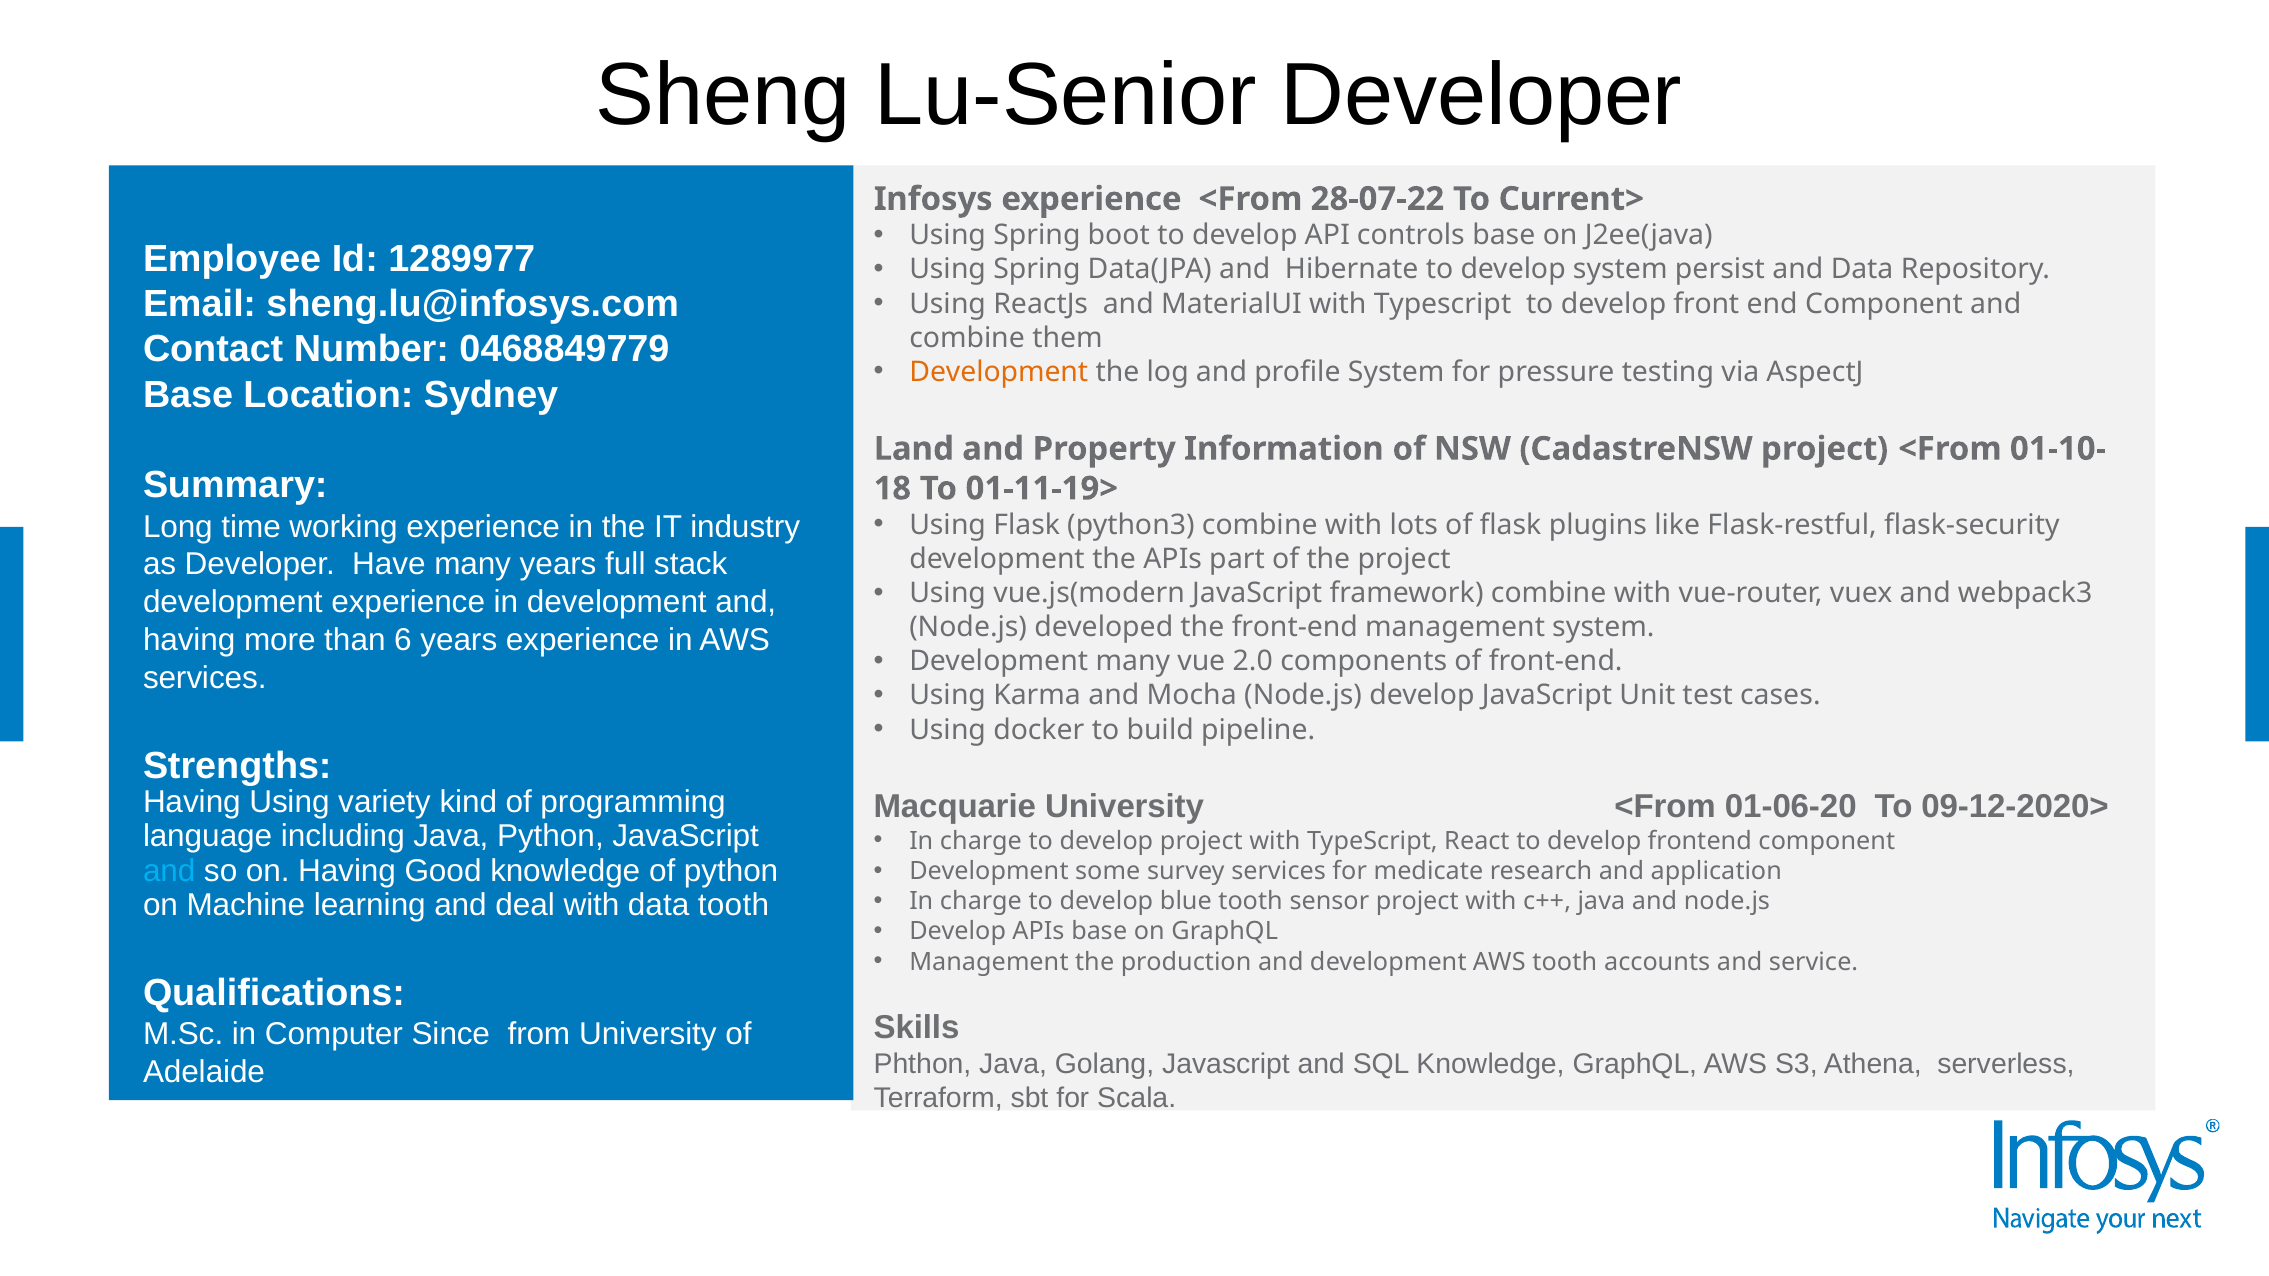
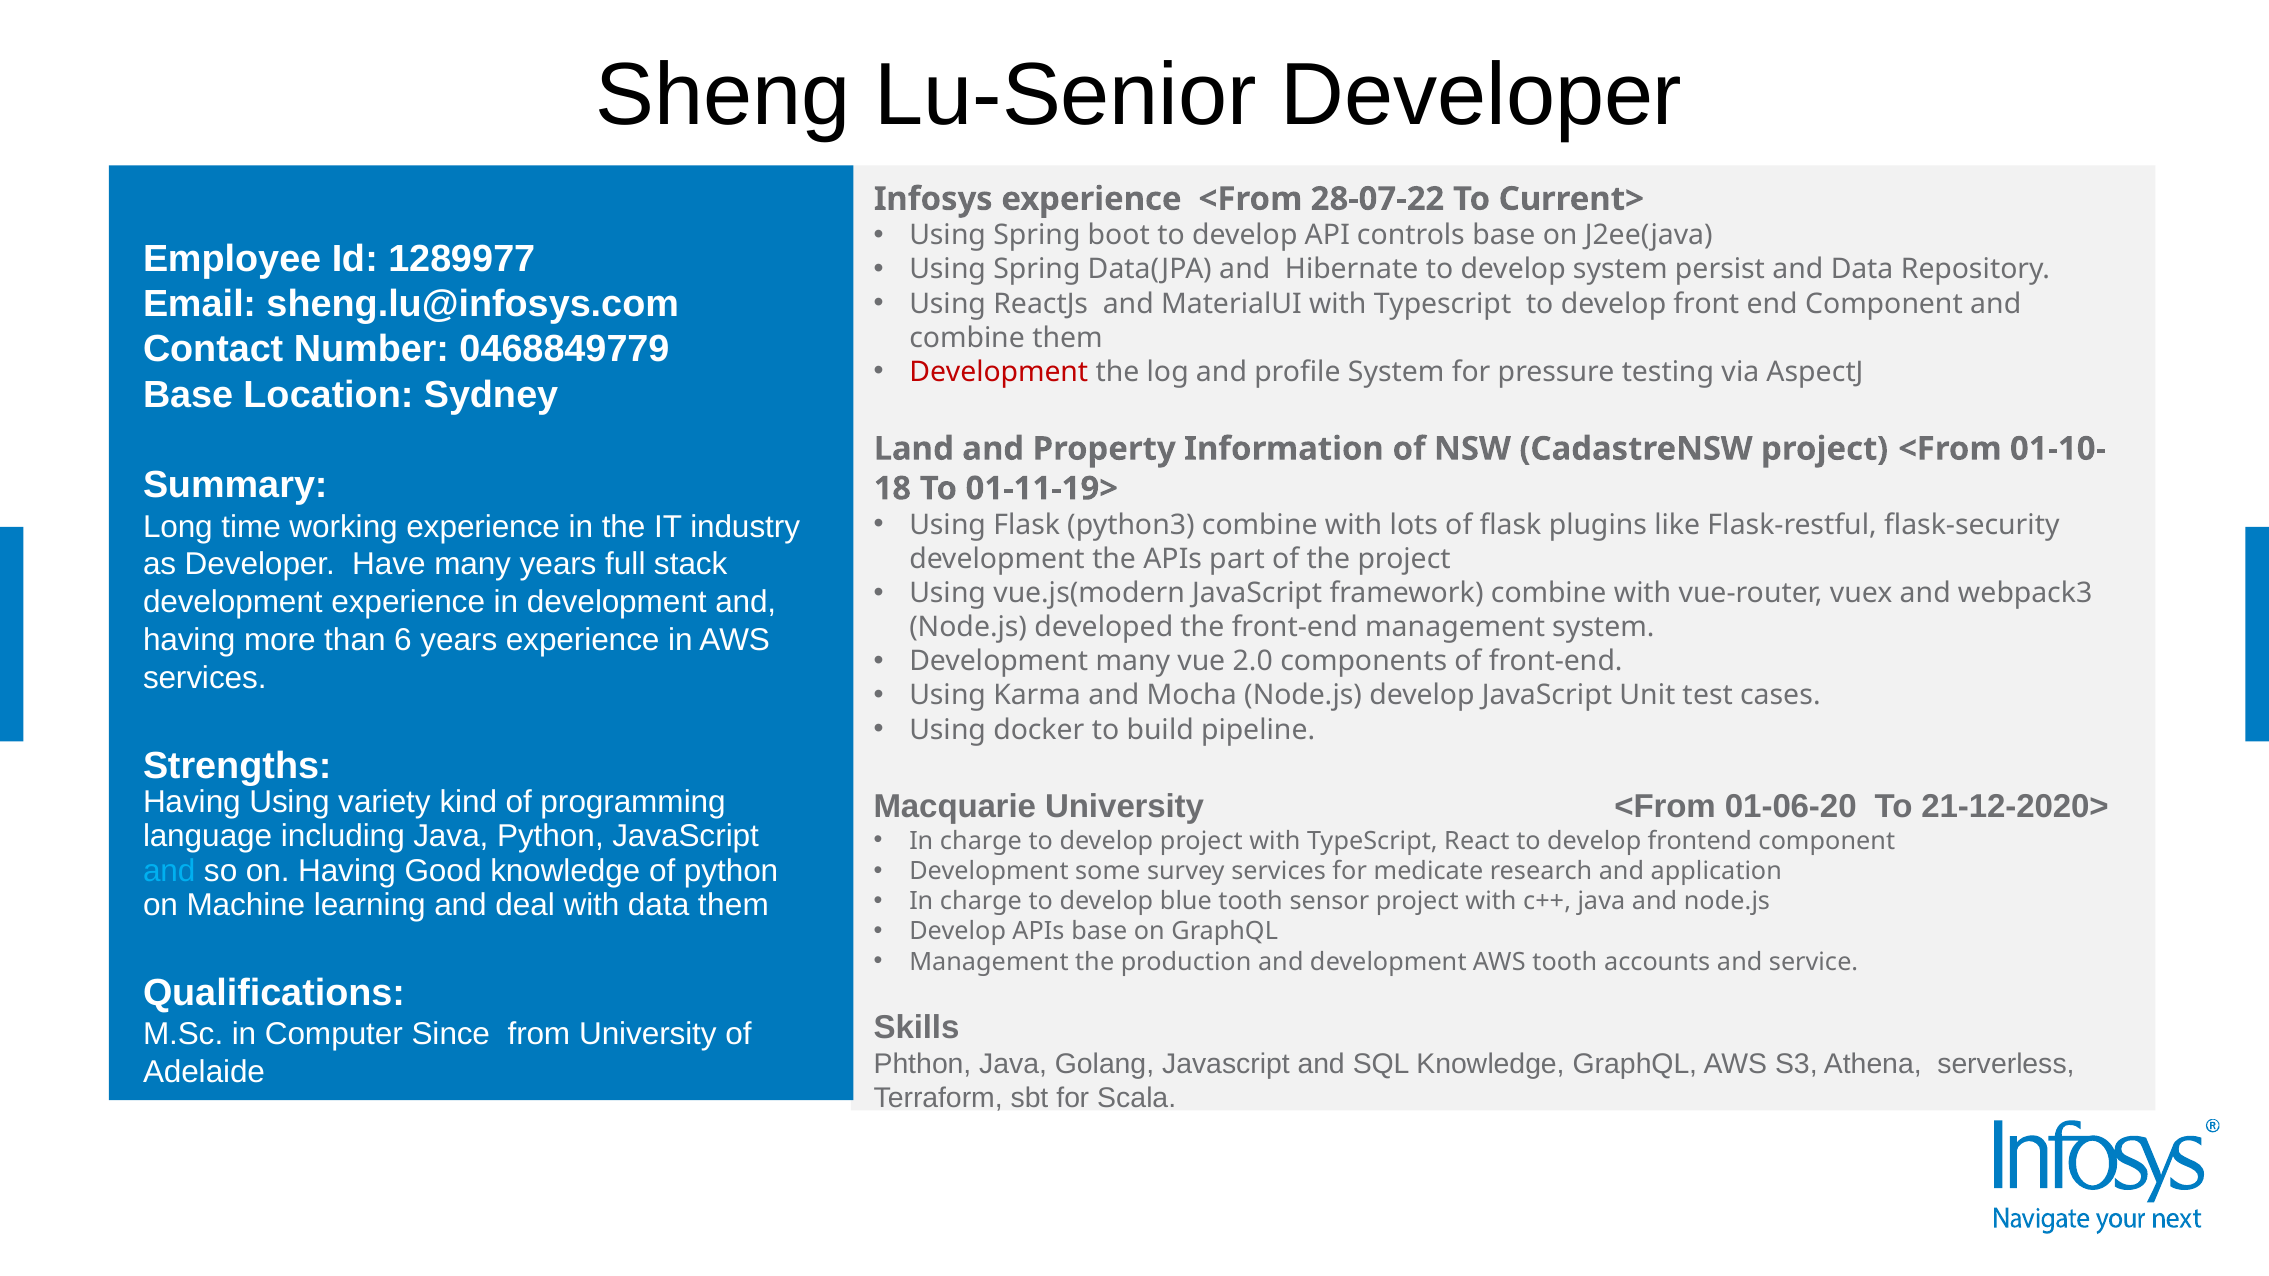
Development colour: orange -> red (999, 372)
09-12-2020>: 09-12-2020> -> 21-12-2020> (2015, 807)
data tooth: tooth -> them (733, 905)
